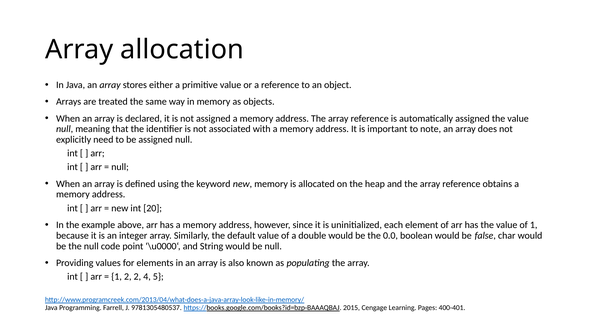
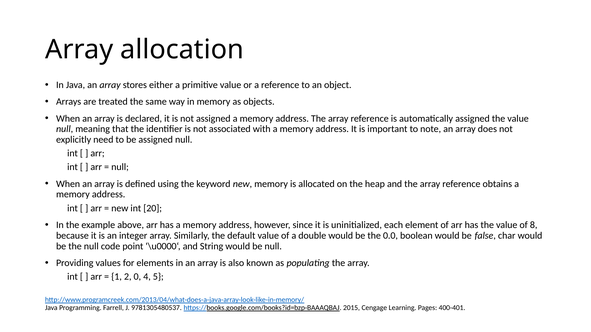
of 1: 1 -> 8 (534, 225)
2 2: 2 -> 0 (137, 277)
